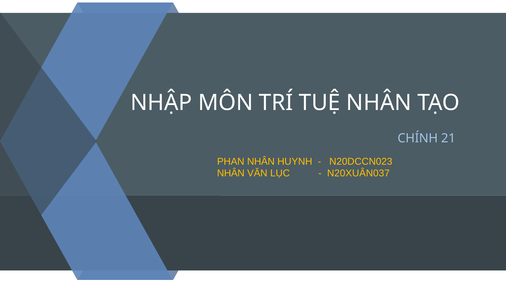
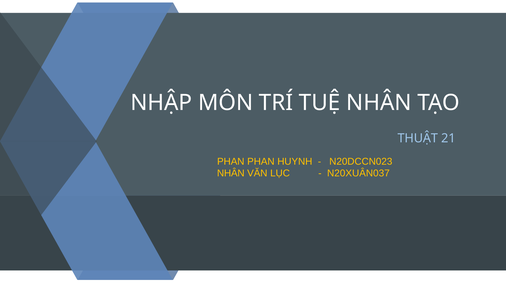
CHÍNH: CHÍNH -> THUẬT (418, 138)
PHAN NHÂN: NHÂN -> PHAN (261, 161)
